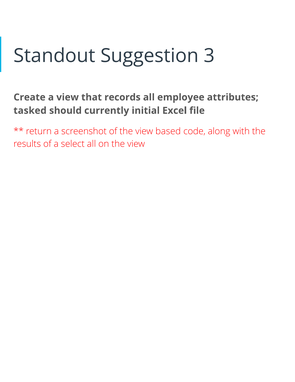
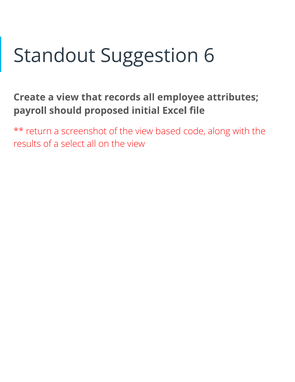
3: 3 -> 6 (209, 56)
tasked: tasked -> payroll (30, 111)
currently: currently -> proposed (107, 111)
